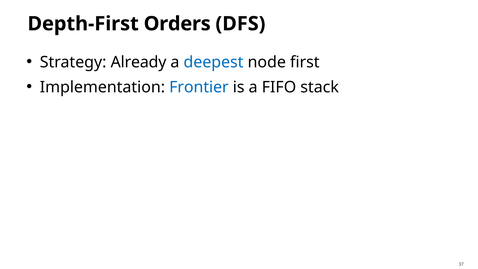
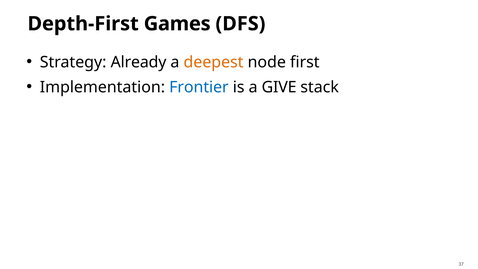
Orders: Orders -> Games (177, 24)
deepest colour: blue -> orange (214, 62)
FIFO: FIFO -> GIVE (279, 87)
